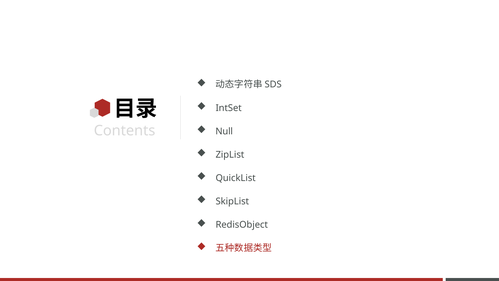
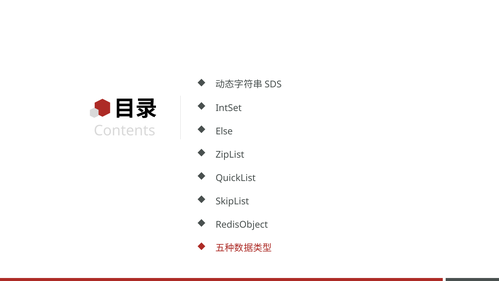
Null: Null -> Else (224, 131)
